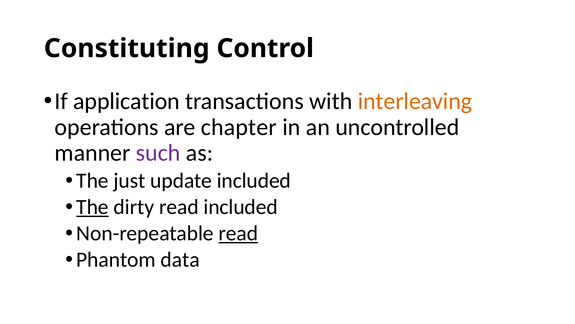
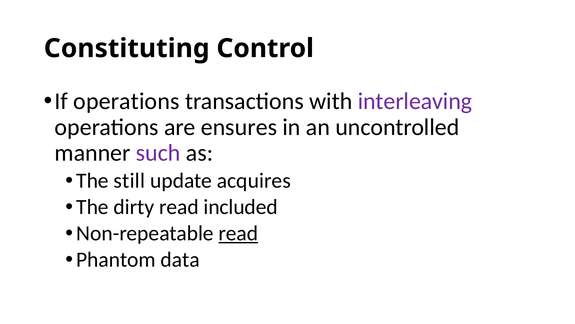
If application: application -> operations (126, 101)
interleaving colour: orange -> purple (415, 101)
chapter: chapter -> ensures (239, 127)
just: just -> still (129, 180)
update included: included -> acquires (254, 180)
The underline: present -> none (92, 207)
